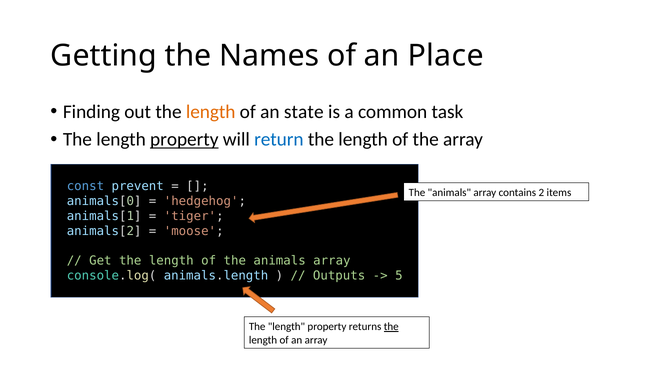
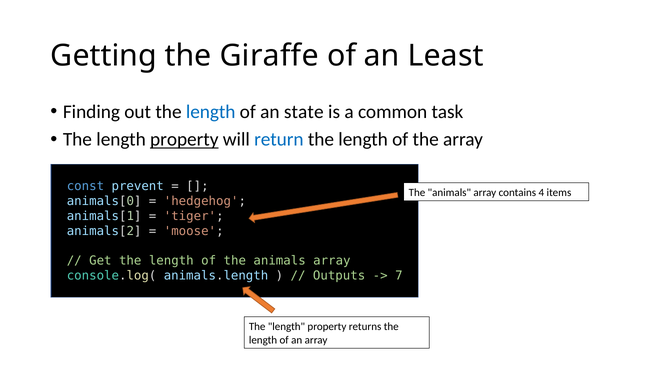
Names: Names -> Giraffe (269, 56)
Place: Place -> Least (446, 56)
length colour: orange -> blue (211, 112)
2: 2 -> 4 (541, 193)
5: 5 -> 7 (399, 276)
the underline: present -> none (391, 327)
